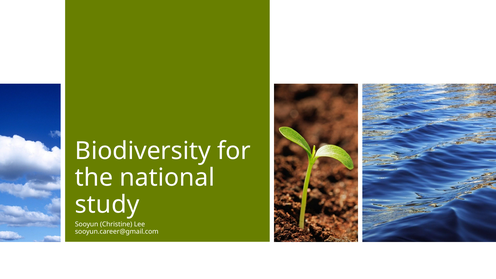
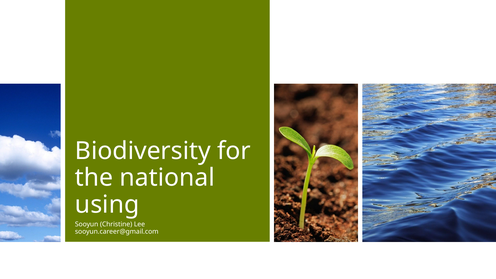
study: study -> using (107, 205)
